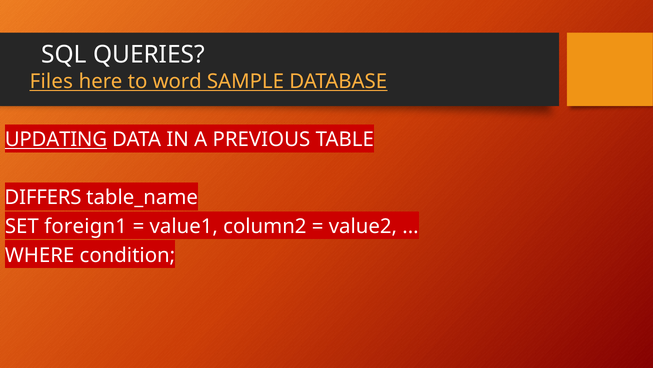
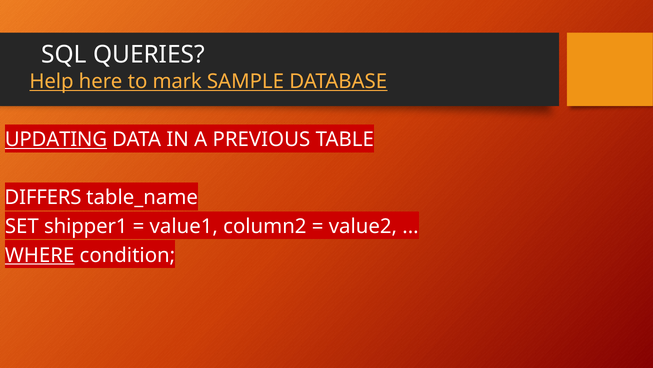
Files: Files -> Help (51, 81)
word: word -> mark (177, 81)
foreign1: foreign1 -> shipper1 (86, 226)
WHERE underline: none -> present (40, 255)
